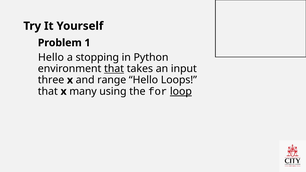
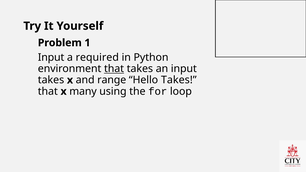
Hello: Hello -> Input (51, 57)
stopping: stopping -> required (97, 57)
three: three -> takes (51, 80)
Hello Loops: Loops -> Takes (179, 80)
loop underline: present -> none (181, 91)
